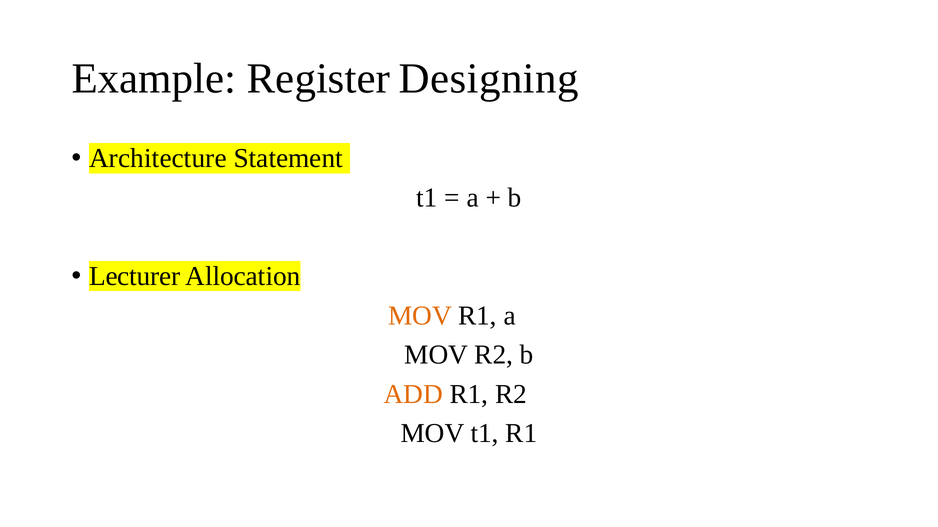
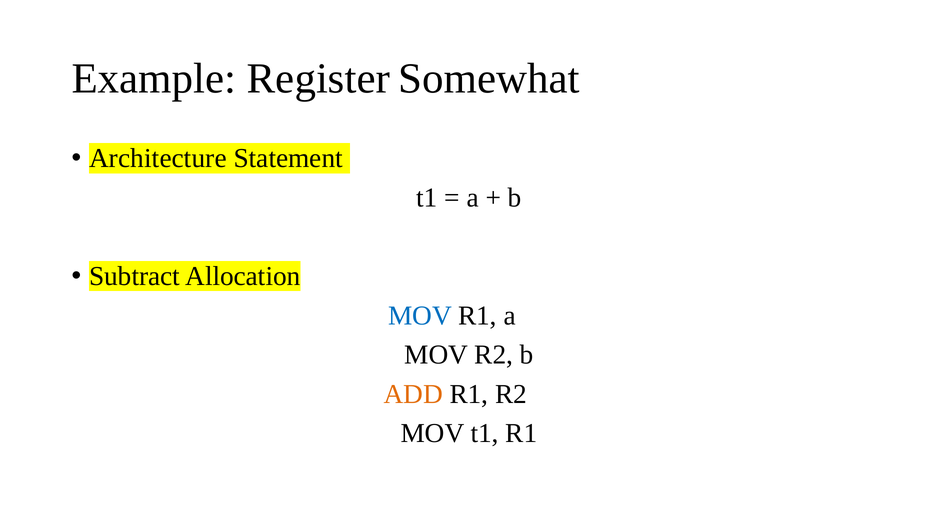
Designing: Designing -> Somewhat (489, 79)
Lecturer: Lecturer -> Subtract (135, 277)
MOV colour: orange -> blue (420, 316)
